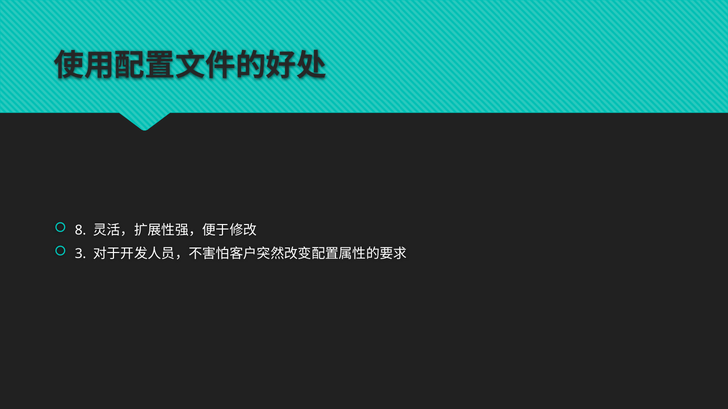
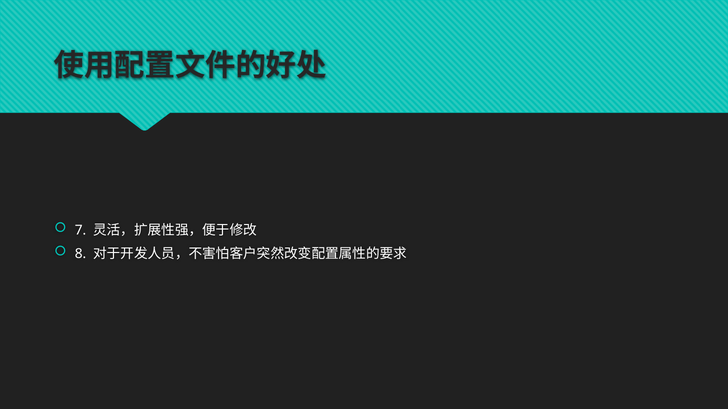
8: 8 -> 7 (81, 230)
3: 3 -> 8 (81, 254)
